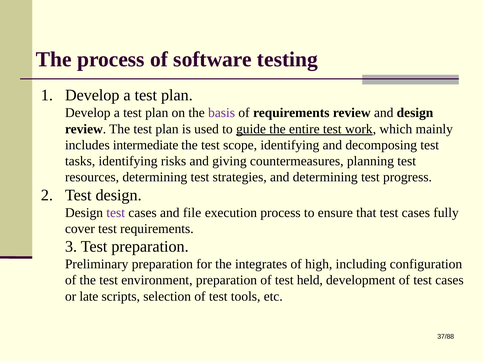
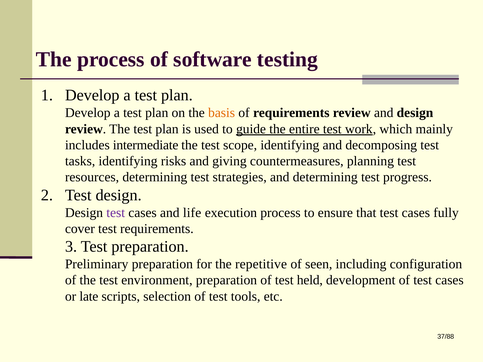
basis colour: purple -> orange (222, 113)
file: file -> life (192, 213)
integrates: integrates -> repetitive (261, 264)
high: high -> seen (319, 264)
